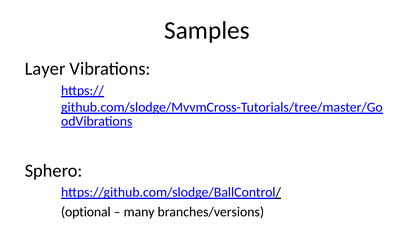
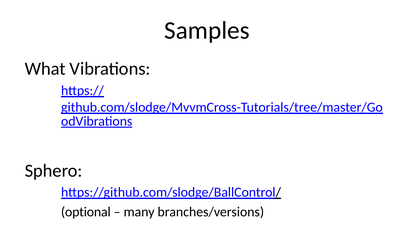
Layer: Layer -> What (45, 69)
